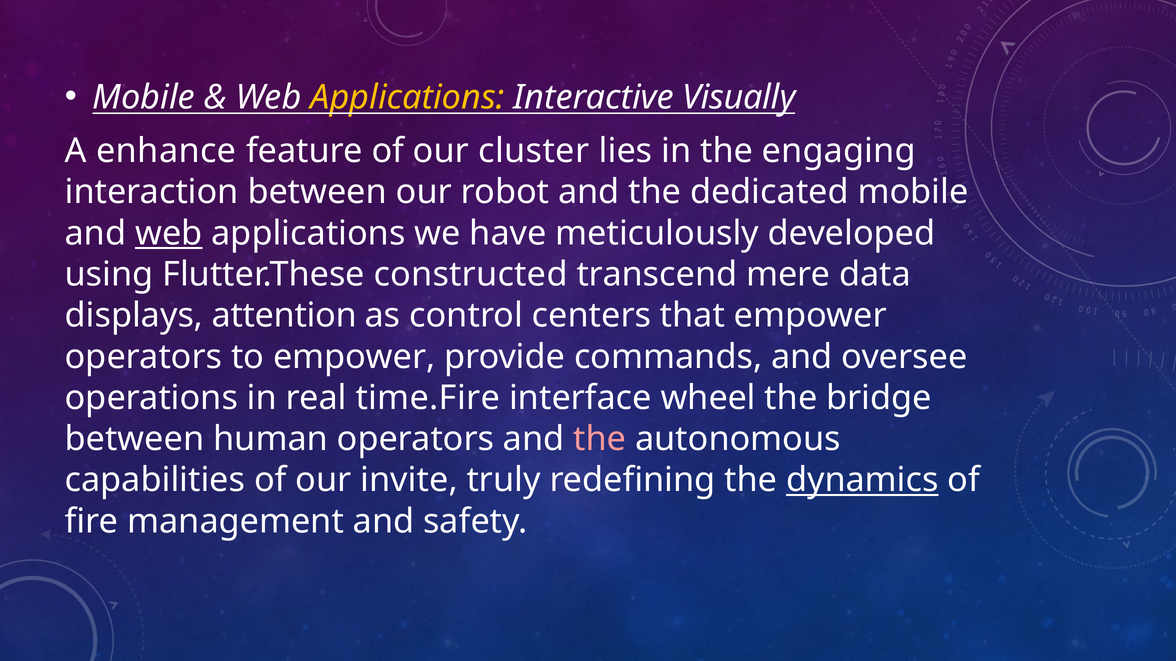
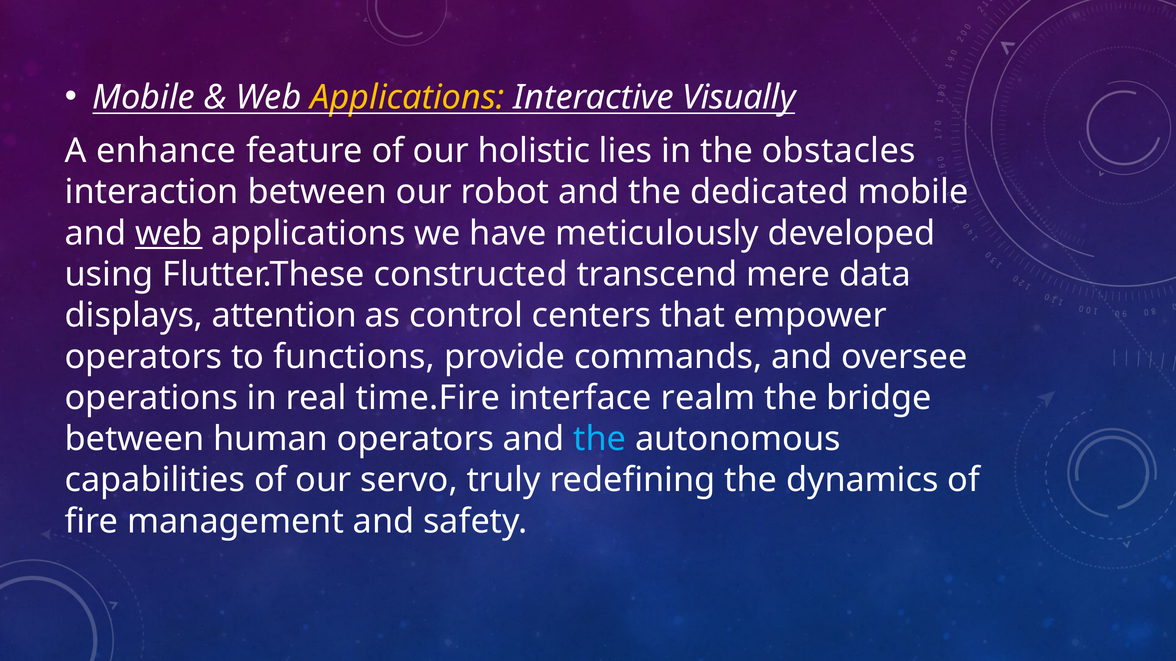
cluster: cluster -> holistic (534, 151)
engaging: engaging -> obstacles (839, 151)
to empower: empower -> functions (354, 357)
wheel: wheel -> realm (708, 398)
the colour: pink -> light blue (600, 439)
invite: invite -> servo (409, 481)
dynamics underline: present -> none (862, 481)
